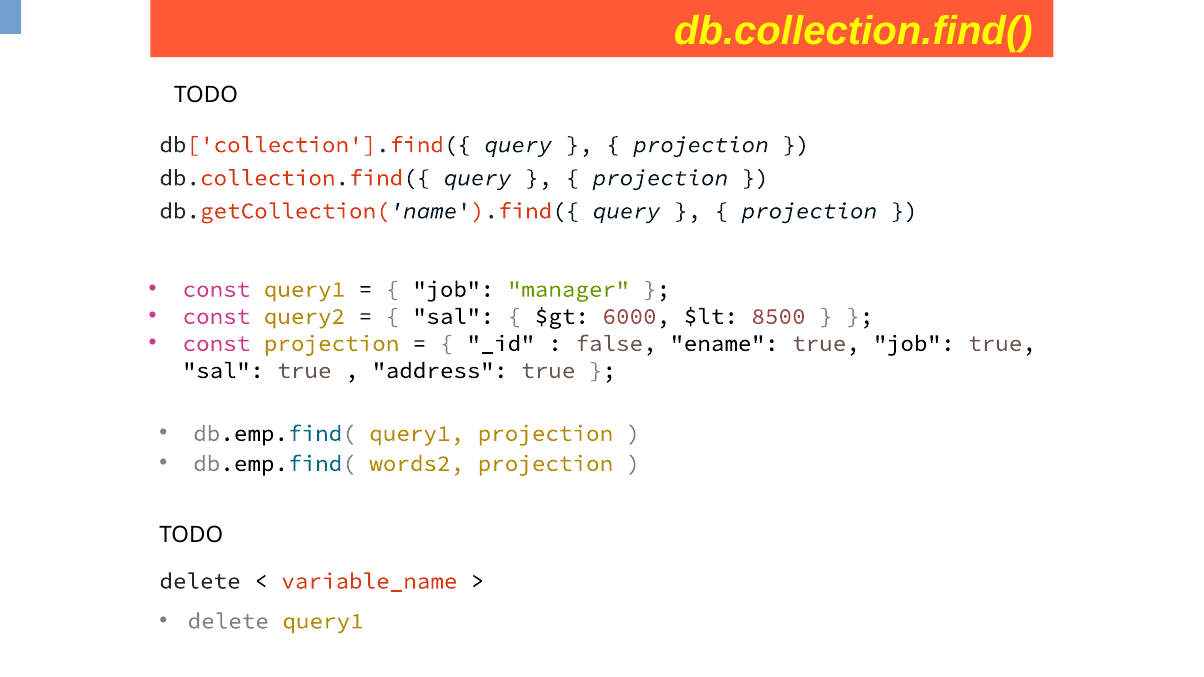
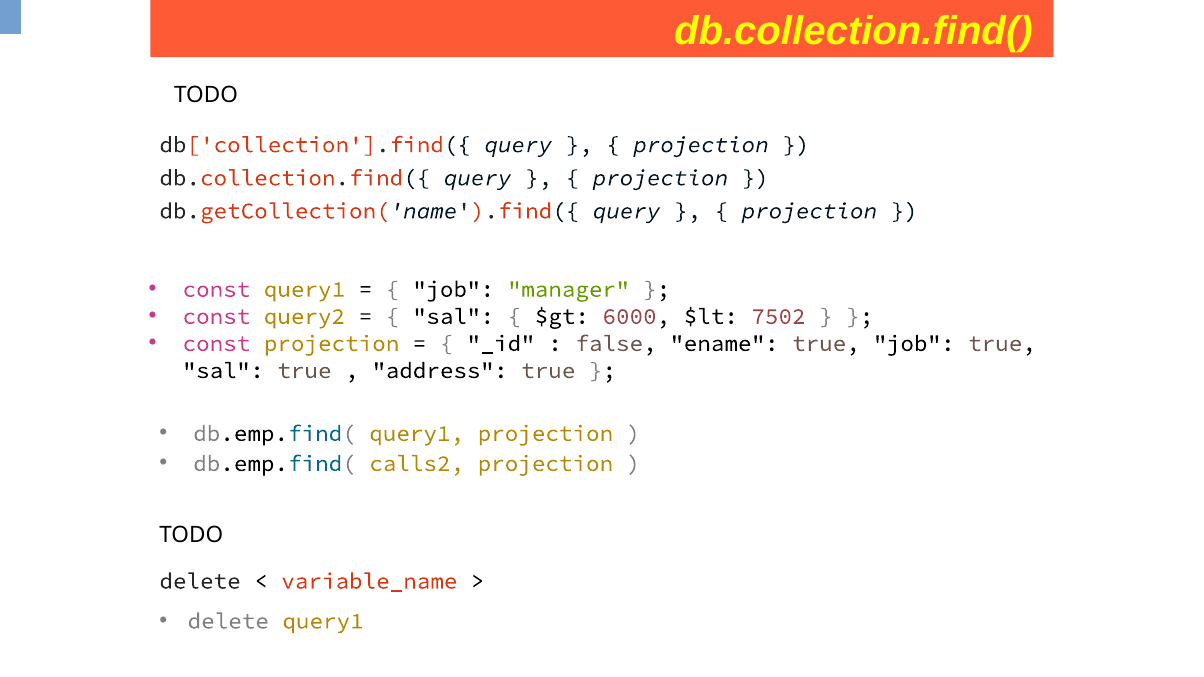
8500: 8500 -> 7502 (779, 316)
words2: words2 -> calls2 (417, 464)
